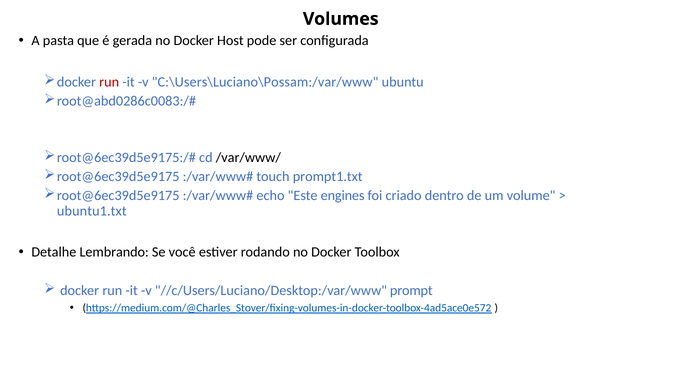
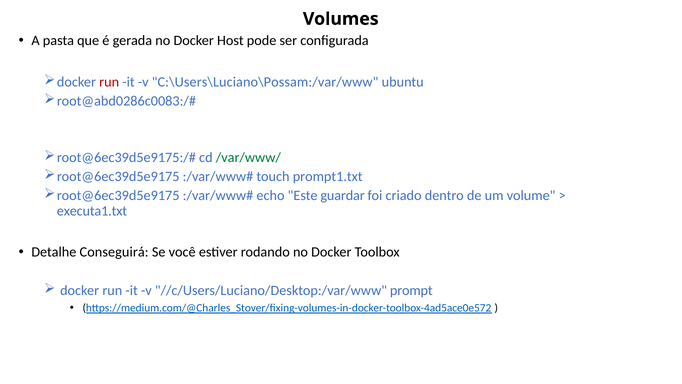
/var/www/ colour: black -> green (248, 158)
engines: engines -> guardar (343, 195)
ubuntu1.txt: ubuntu1.txt -> executa1.txt (92, 211)
Lembrando: Lembrando -> Conseguirá (114, 252)
